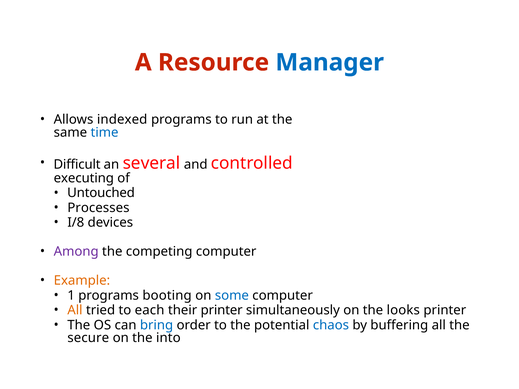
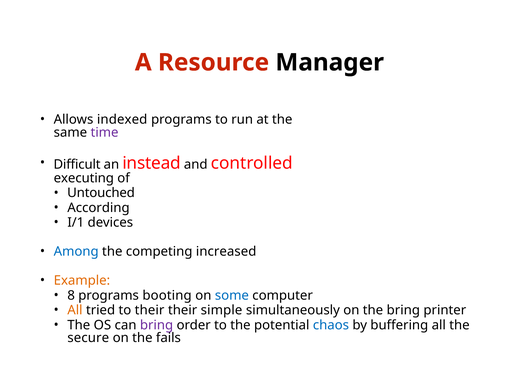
Manager colour: blue -> black (330, 63)
time colour: blue -> purple (105, 132)
several: several -> instead (152, 163)
Processes: Processes -> According (98, 208)
I/8: I/8 -> I/1 (76, 223)
Among colour: purple -> blue (76, 252)
competing computer: computer -> increased (226, 252)
1: 1 -> 8 (71, 296)
to each: each -> their (150, 310)
their printer: printer -> simple (222, 310)
the looks: looks -> bring (403, 310)
bring colour: blue -> purple (157, 325)
into: into -> fails (168, 338)
